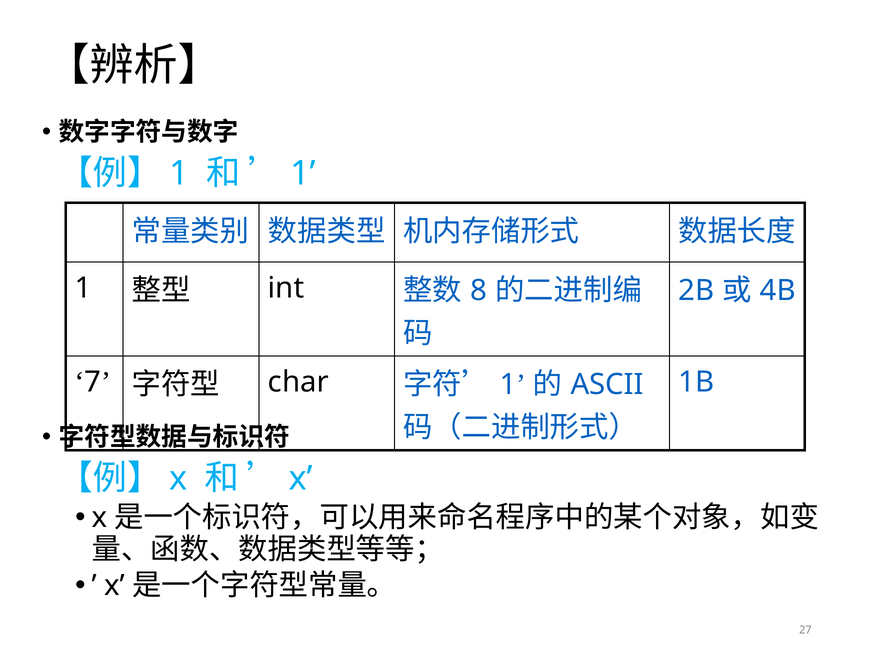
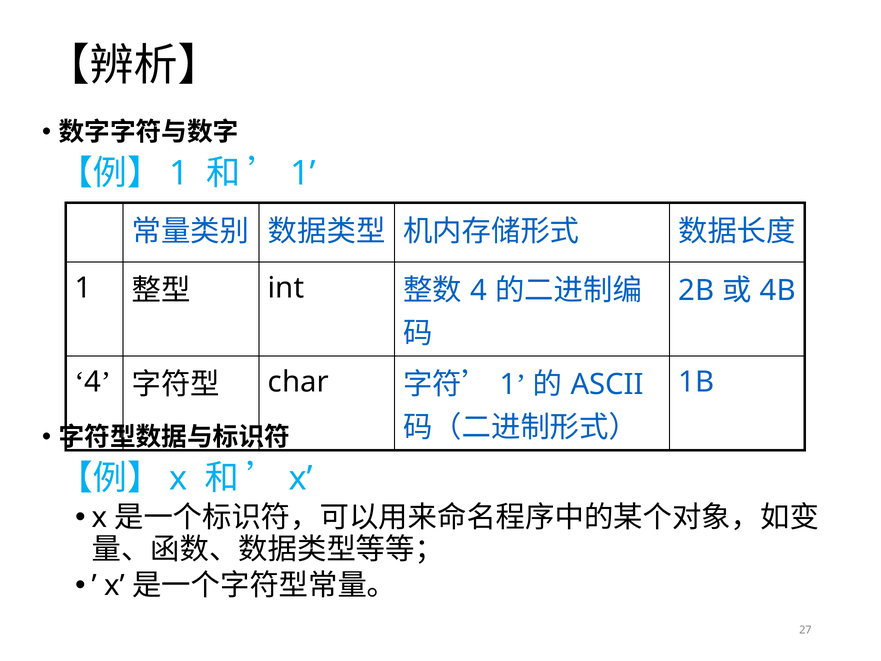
8: 8 -> 4 (479, 291)
7: 7 -> 4 (93, 382)
